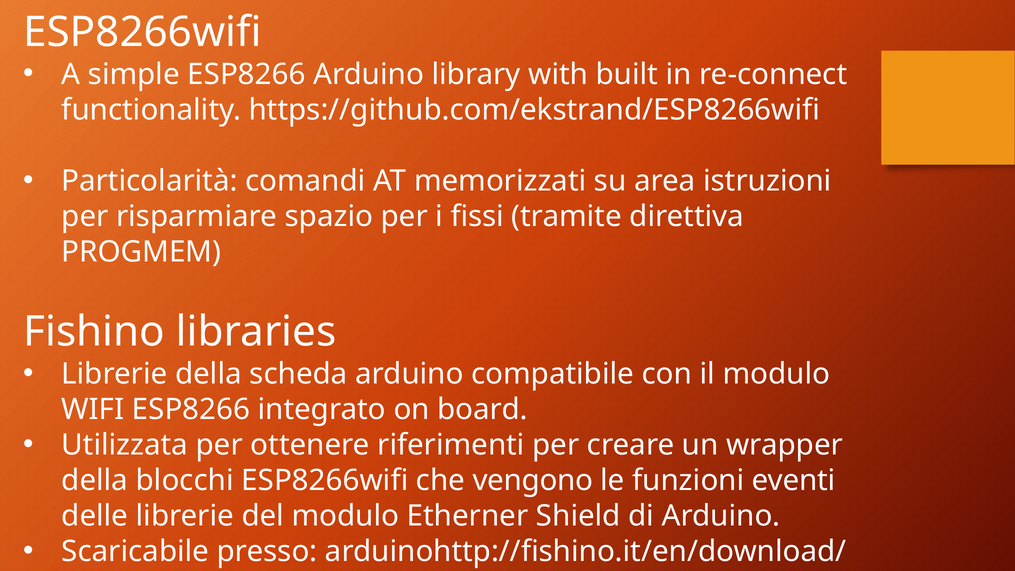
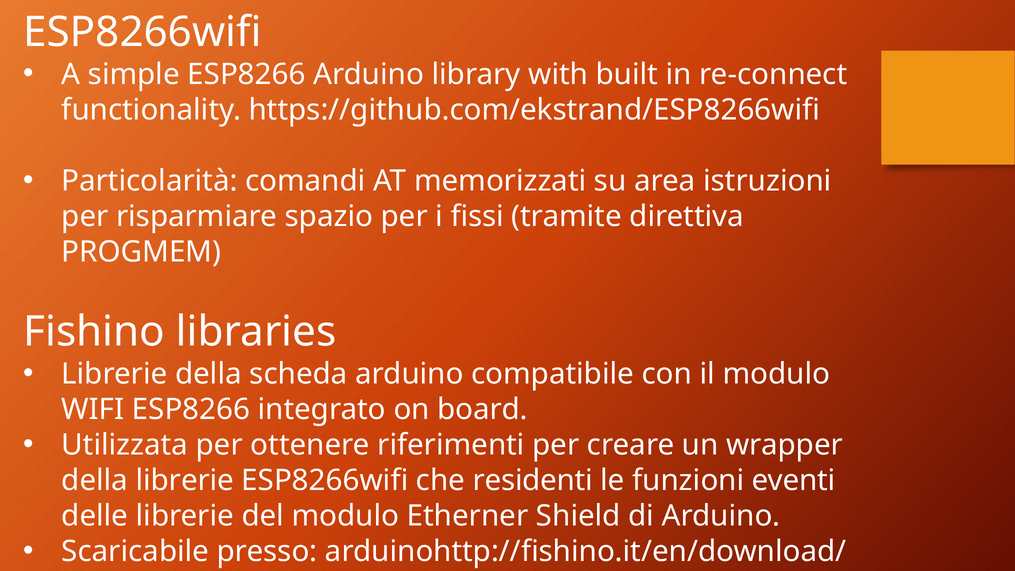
della blocchi: blocchi -> librerie (185, 480)
vengono: vengono -> residenti (533, 480)
